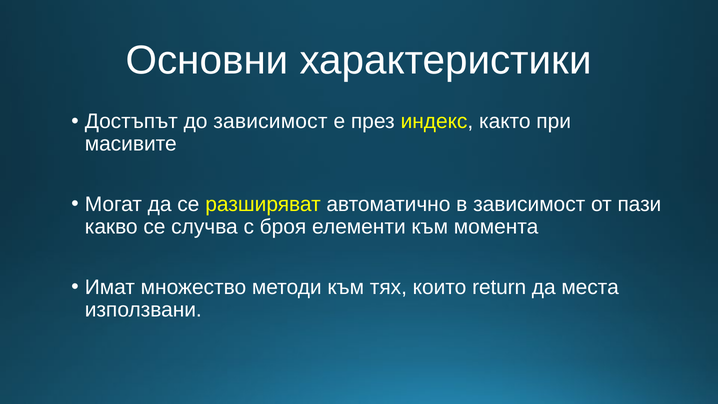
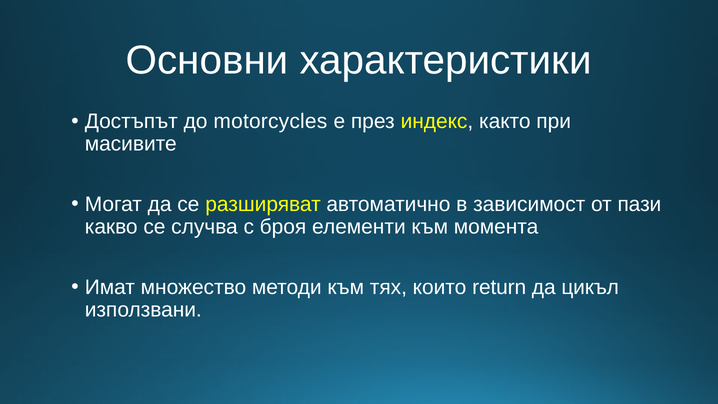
до зависимост: зависимост -> motorcycles (270, 121)
места: места -> цикъл (590, 287)
